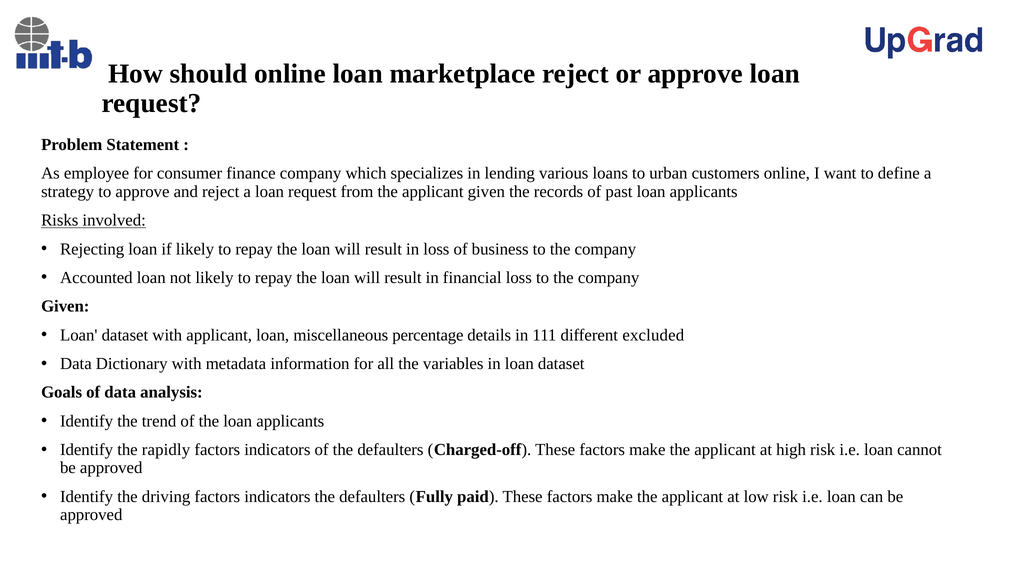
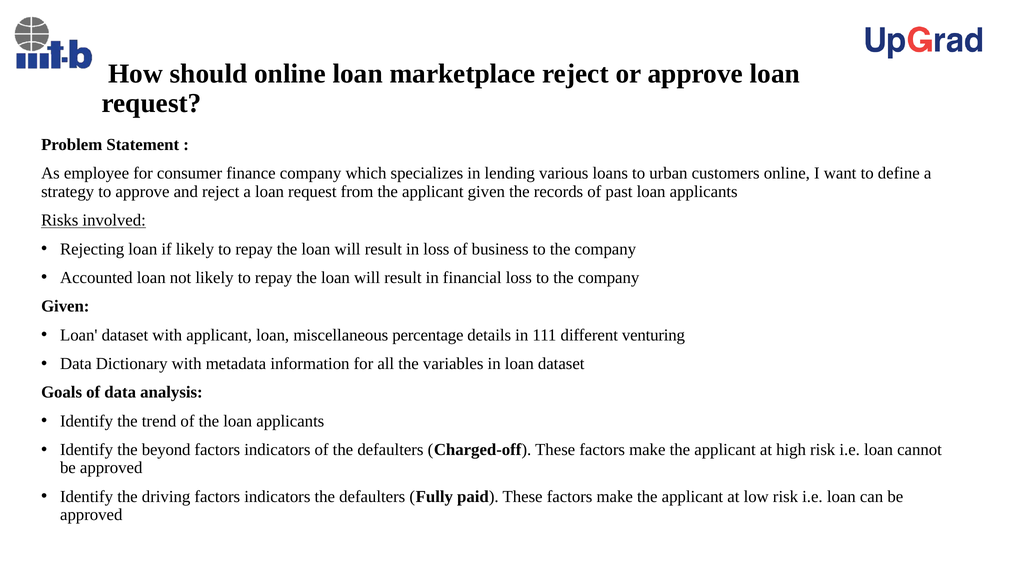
excluded: excluded -> venturing (653, 335)
rapidly: rapidly -> beyond (166, 450)
